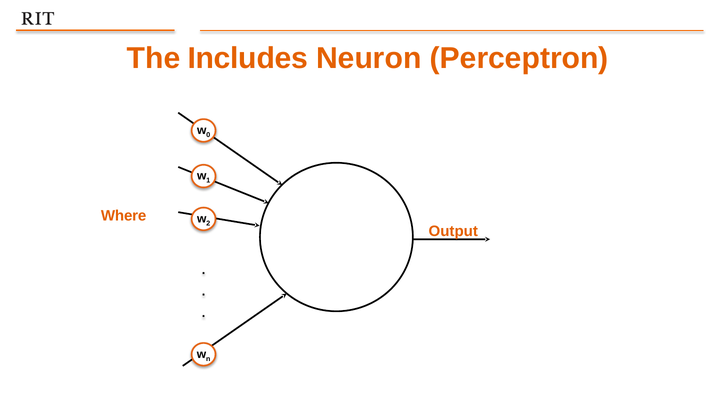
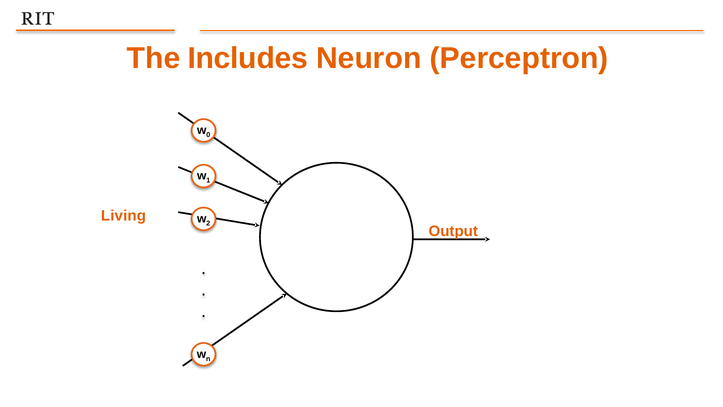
Where: Where -> Living (123, 215)
